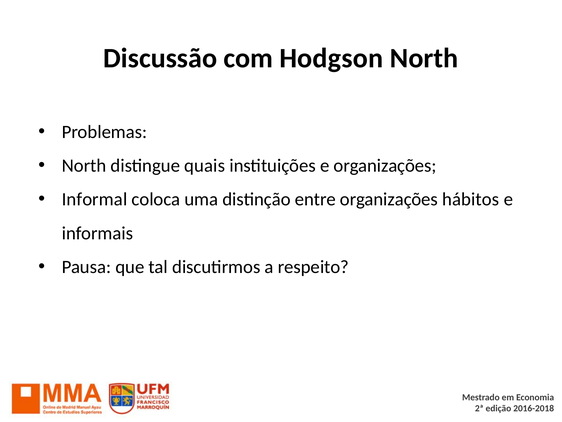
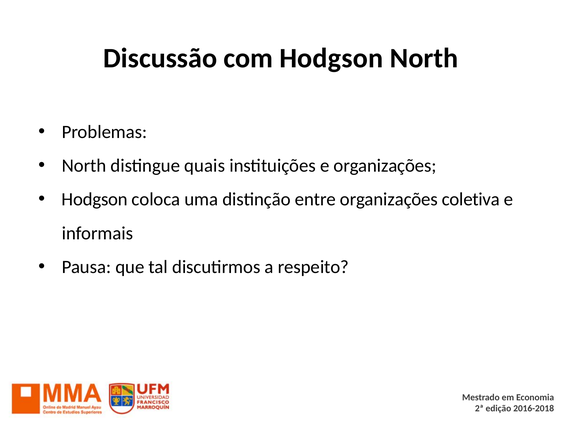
Informal: Informal -> Hodgson (95, 199)
hábitos: hábitos -> coletiva (471, 199)
